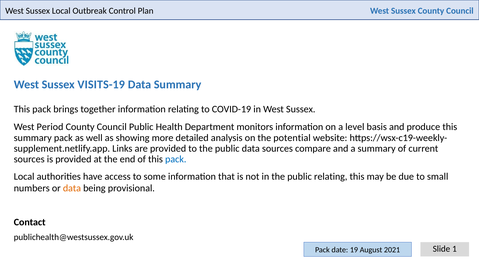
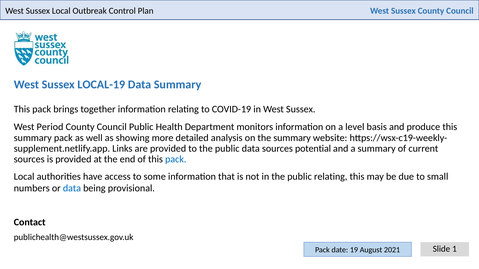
VISITS-19: VISITS-19 -> LOCAL-19 (101, 85)
the potential: potential -> summary (292, 138)
compare: compare -> potential (313, 149)
data colour: orange -> blue (72, 189)
